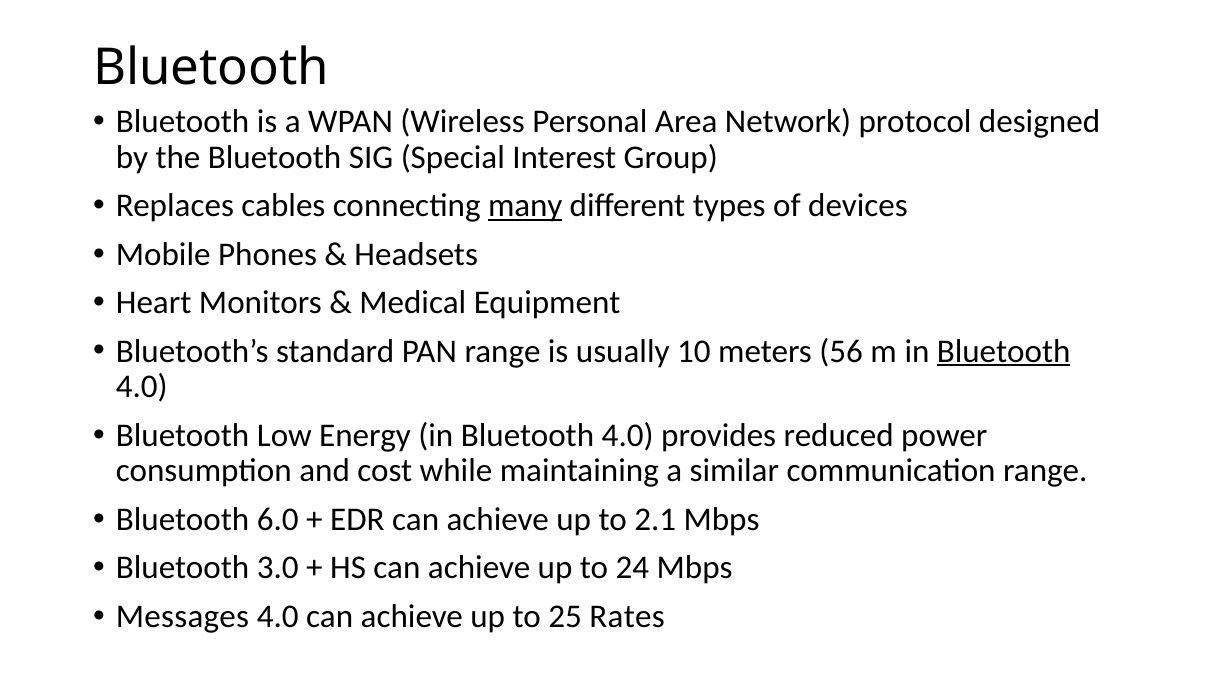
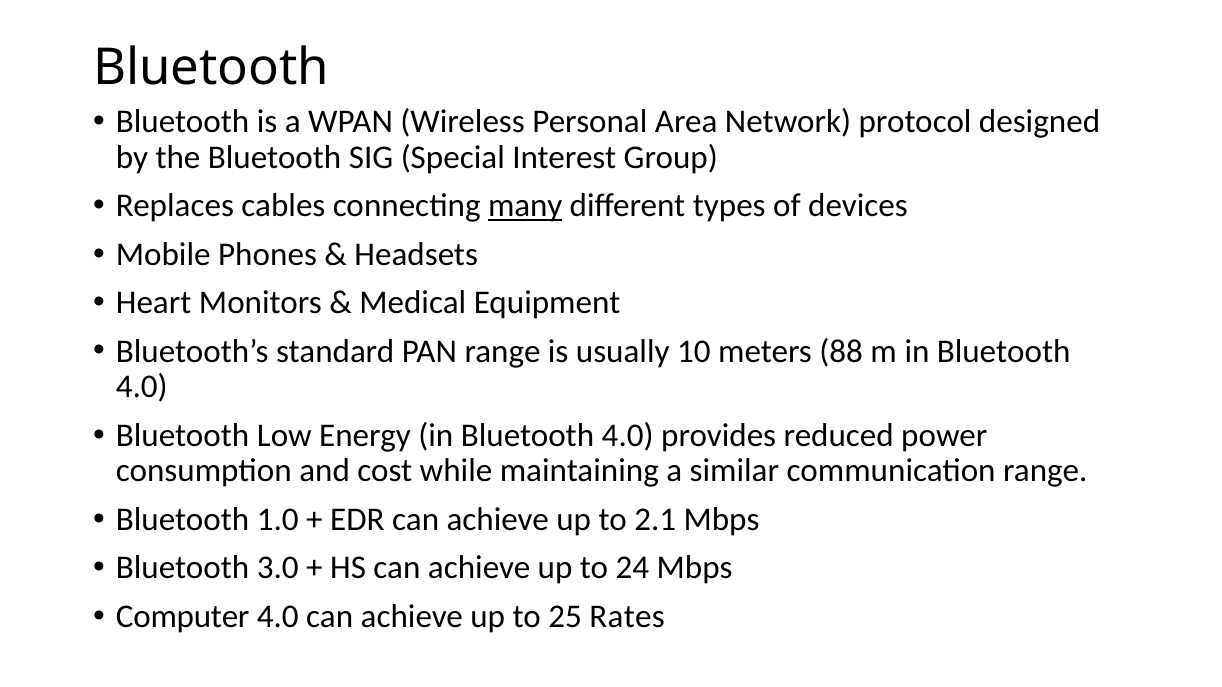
56: 56 -> 88 (841, 351)
Bluetooth underline: present -> none (1004, 351)
6.0: 6.0 -> 1.0 (278, 520)
Messages: Messages -> Computer (183, 617)
